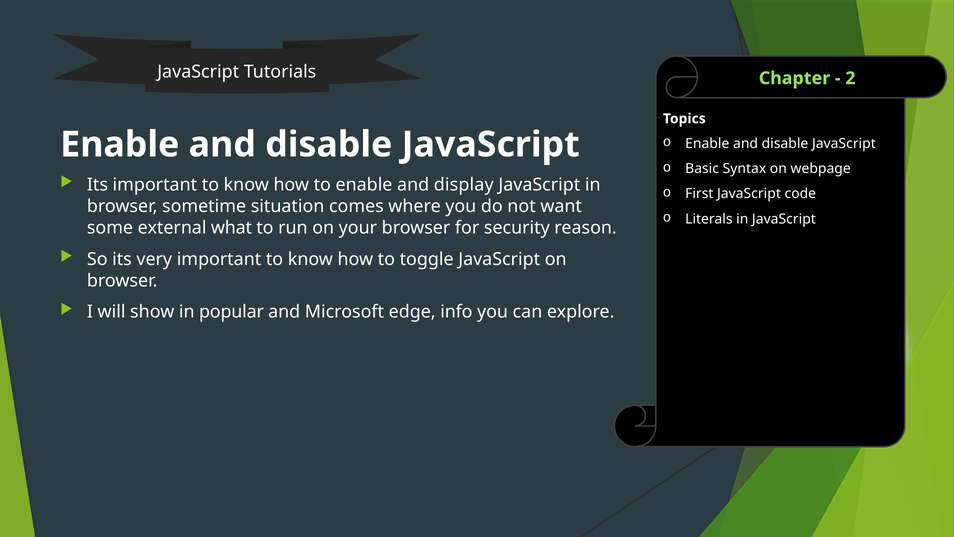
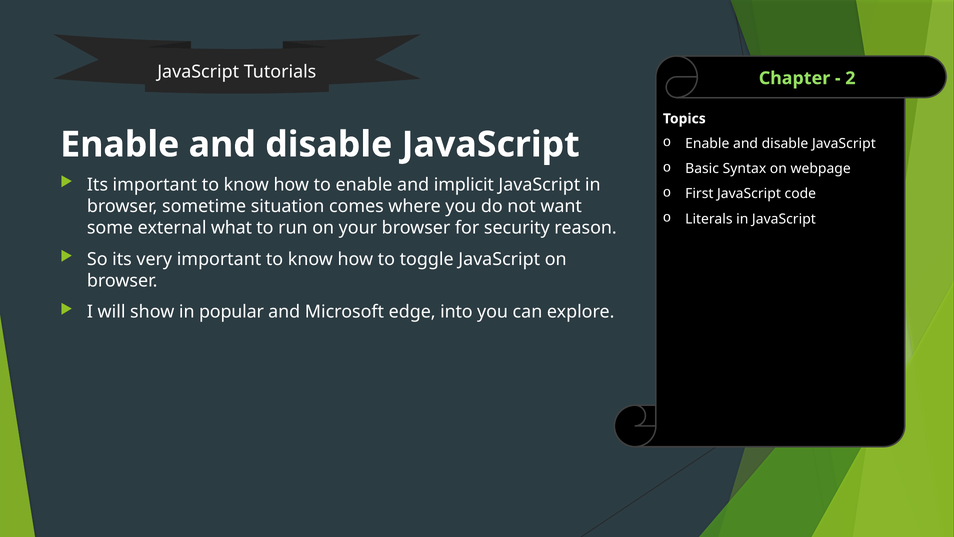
display: display -> implicit (464, 185)
info: info -> into (456, 312)
